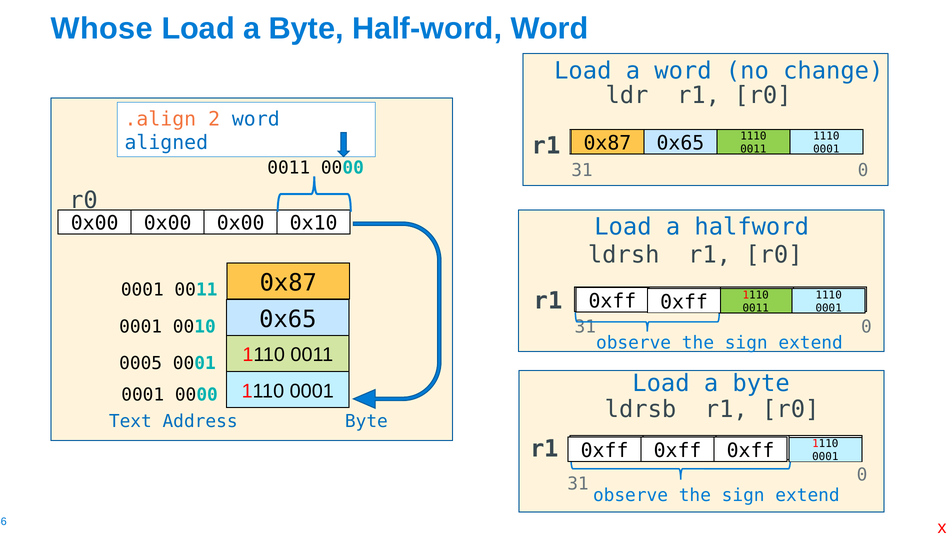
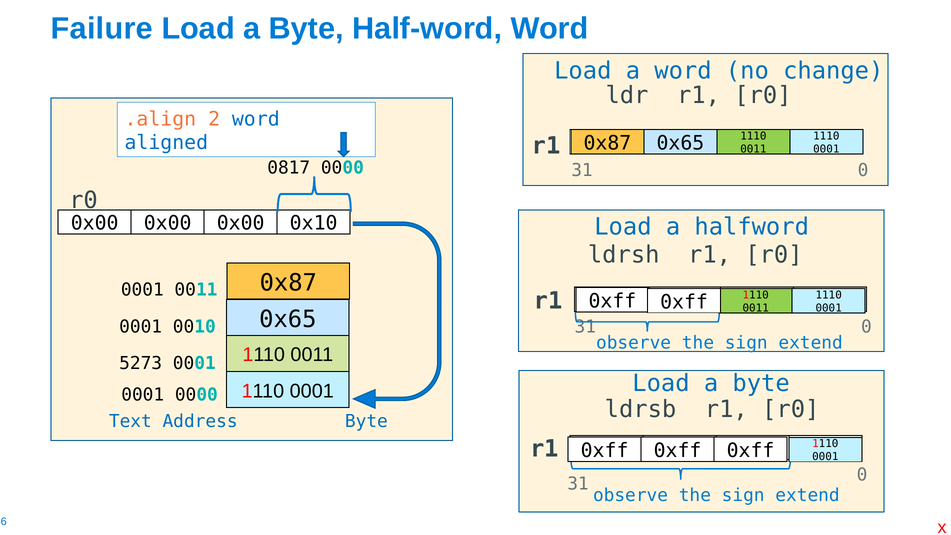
Whose: Whose -> Failure (102, 28)
0011: 0011 -> 0817 (289, 168)
0005: 0005 -> 5273 (141, 363)
